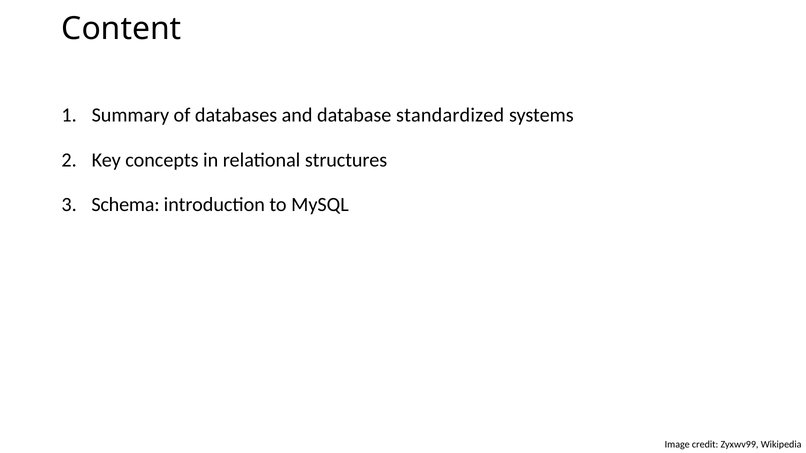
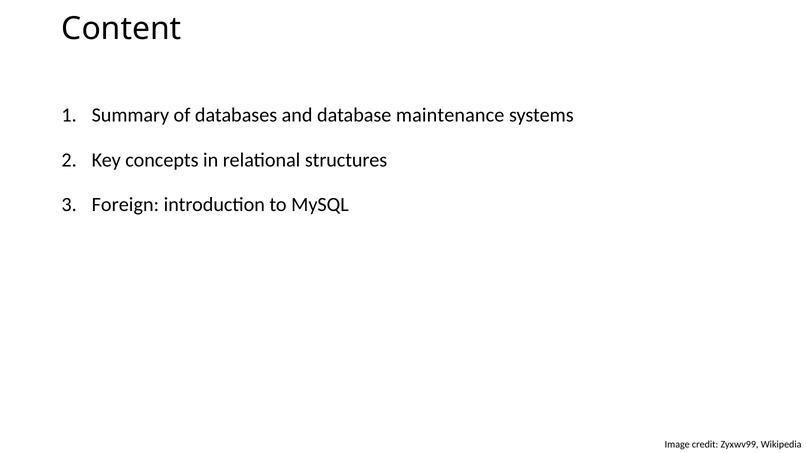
standardized: standardized -> maintenance (450, 115)
Schema: Schema -> Foreign (125, 205)
